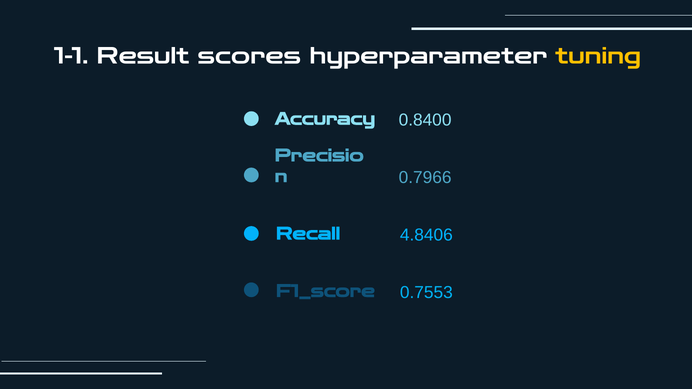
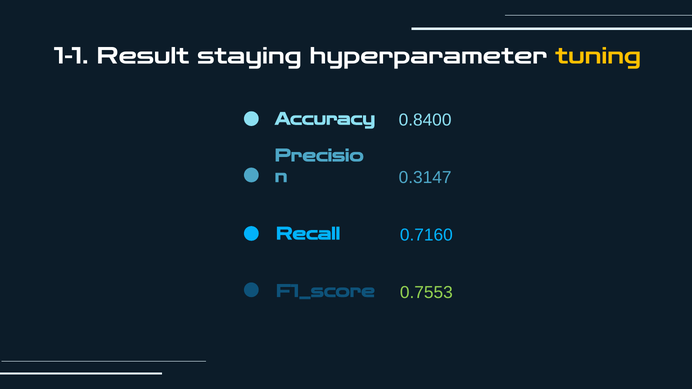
scores: scores -> staying (249, 56)
0.7966: 0.7966 -> 0.3147 (425, 178)
4.8406: 4.8406 -> 0.7160 (426, 235)
0.7553 colour: light blue -> light green (426, 293)
